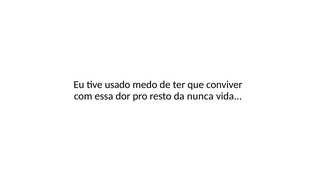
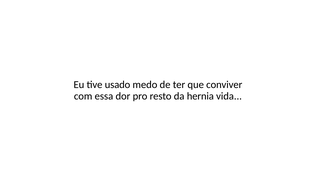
nunca: nunca -> hernia (200, 96)
